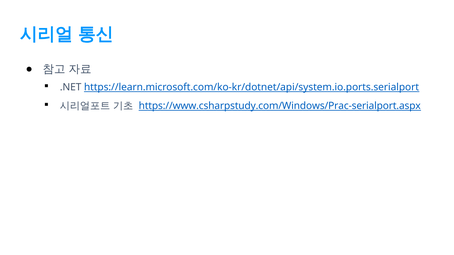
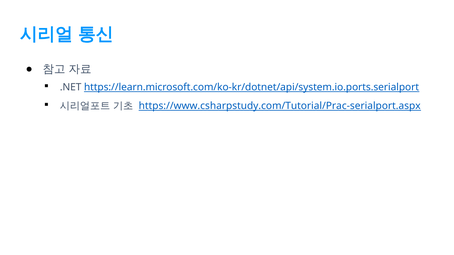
https://www.csharpstudy.com/Windows/Prac-serialport.aspx: https://www.csharpstudy.com/Windows/Prac-serialport.aspx -> https://www.csharpstudy.com/Tutorial/Prac-serialport.aspx (280, 106)
